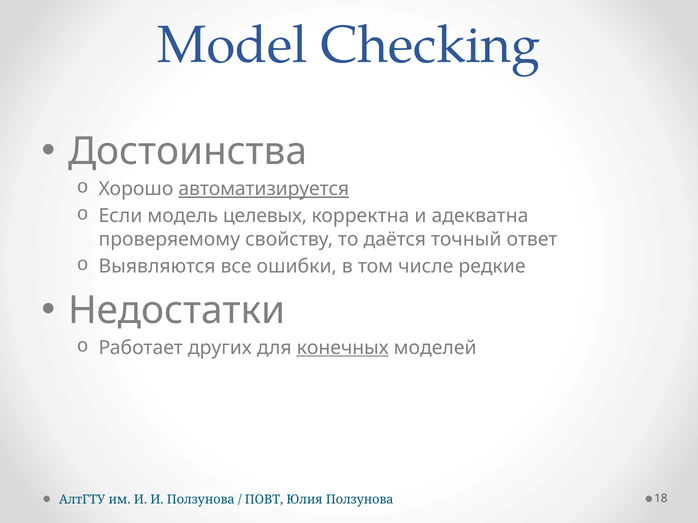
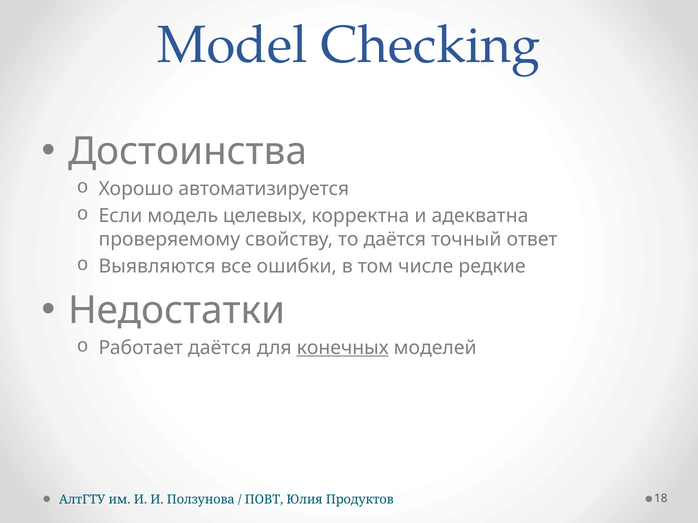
автоматизируется underline: present -> none (264, 189)
Работает других: других -> даётся (220, 348)
Юлия Ползунова: Ползунова -> Продуктов (360, 500)
